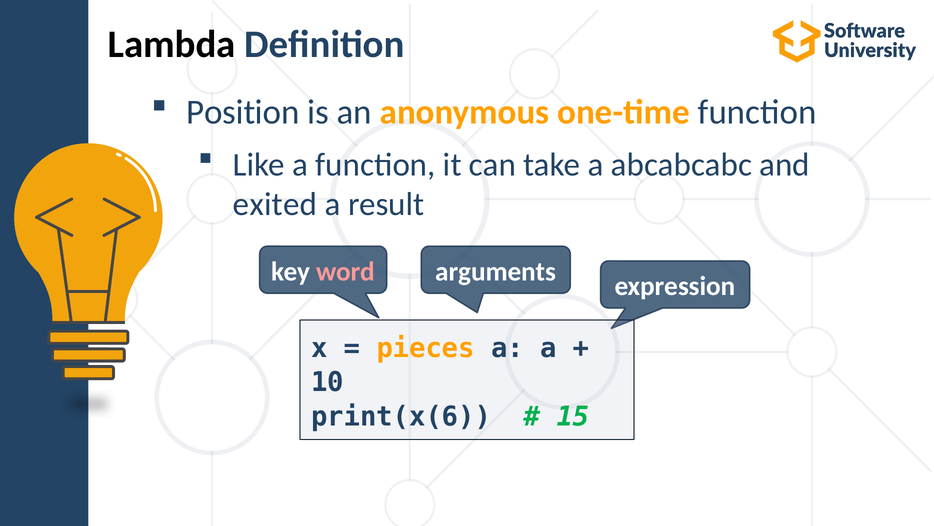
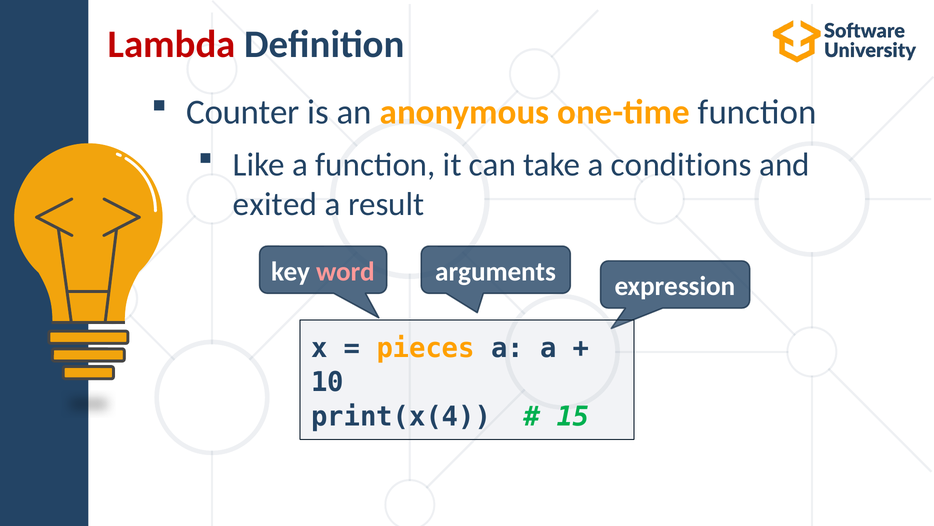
Lambda colour: black -> red (172, 44)
Position: Position -> Counter (243, 112)
abcabcabc: abcabcabc -> conditions (681, 165)
print(x(6: print(x(6 -> print(x(4 (401, 416)
